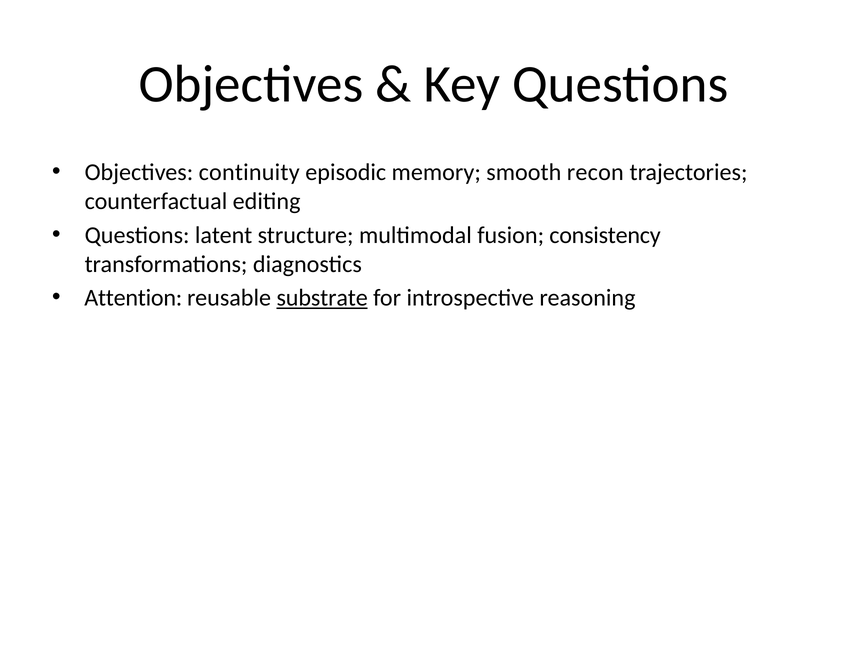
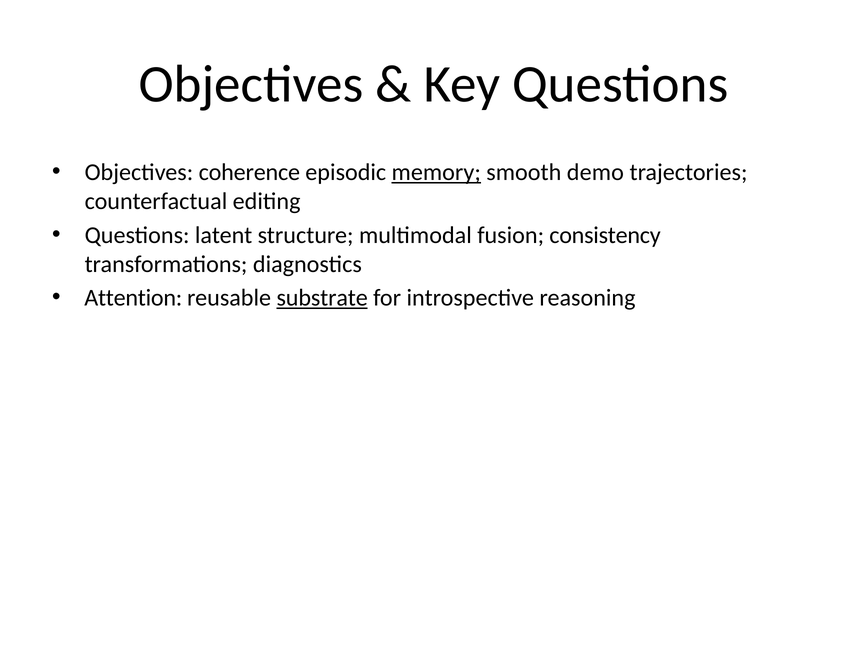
continuity: continuity -> coherence (249, 172)
memory underline: none -> present (436, 172)
recon: recon -> demo (595, 172)
